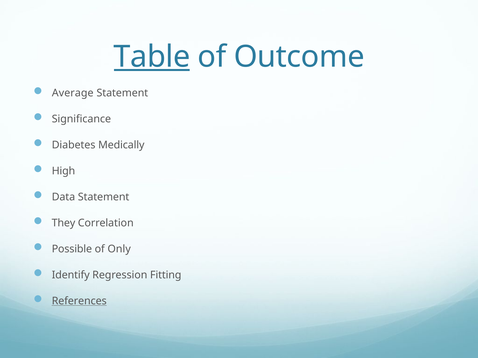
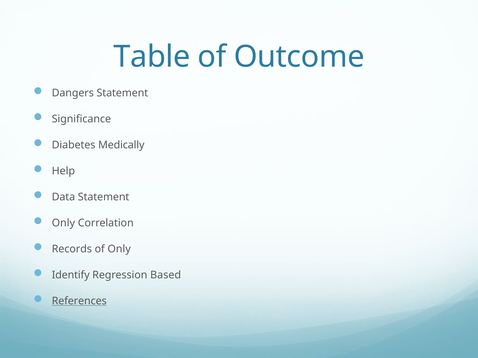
Table underline: present -> none (152, 57)
Average: Average -> Dangers (73, 93)
High: High -> Help (63, 171)
They: They -> Only (63, 223)
Possible: Possible -> Records (72, 249)
Fitting: Fitting -> Based (166, 275)
